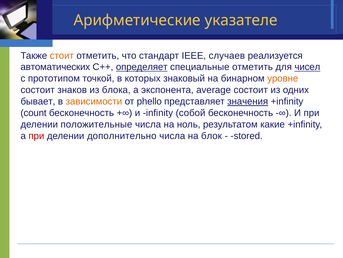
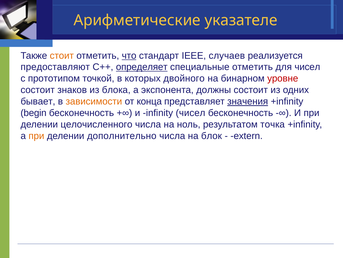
что underline: none -> present (129, 55)
автоматических: автоматических -> предоставляют (55, 67)
чисел underline: present -> none (307, 67)
знаковый: знаковый -> двойного (184, 78)
уровне colour: orange -> red (283, 78)
average: average -> должны (214, 90)
phello: phello -> конца (149, 101)
count: count -> begin (34, 113)
infinity собой: собой -> чисел (191, 113)
положительные: положительные -> целочисленного (96, 124)
какие: какие -> точка (273, 124)
при colour: red -> orange (36, 136)
stored: stored -> extern (247, 136)
